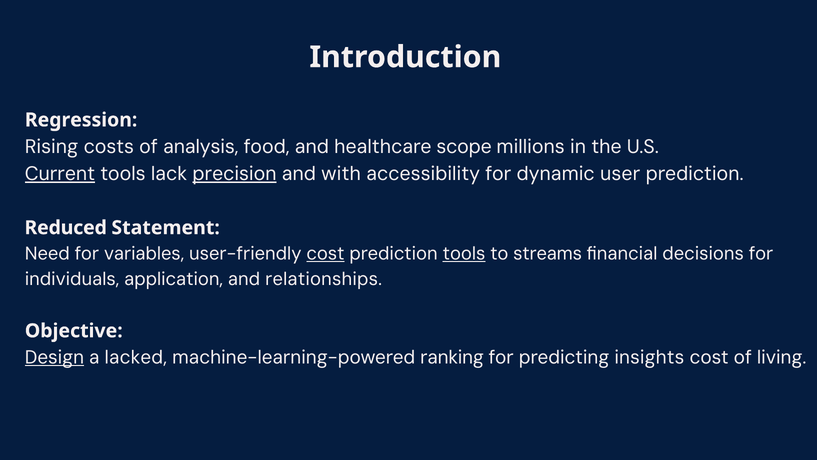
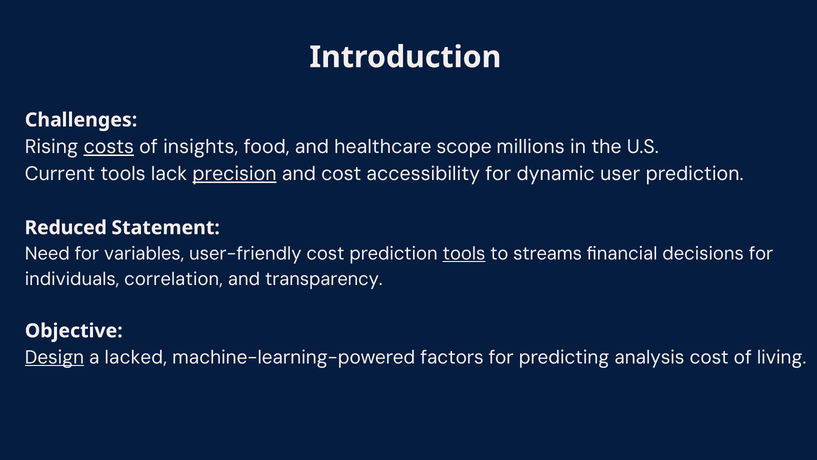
Regression: Regression -> Challenges (81, 120)
costs underline: none -> present (109, 147)
analysis: analysis -> insights (201, 147)
Current underline: present -> none (60, 174)
and with: with -> cost (341, 174)
cost underline: present -> none (325, 254)
application: application -> correlation (174, 279)
relationships: relationships -> transparency (324, 279)
ranking: ranking -> factors (452, 357)
insights: insights -> analysis (649, 357)
